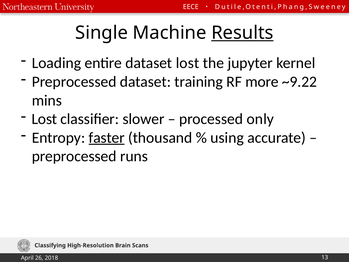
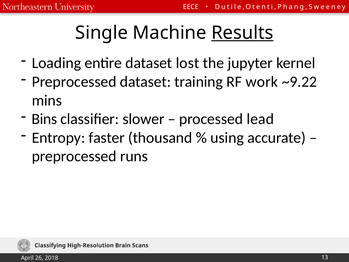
more: more -> work (262, 82)
Lost: Lost -> Bins (44, 119)
only: only -> lead (260, 119)
faster underline: present -> none (107, 138)
